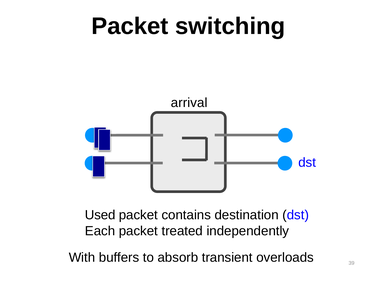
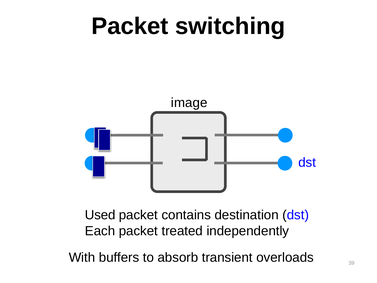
arrival: arrival -> image (189, 103)
